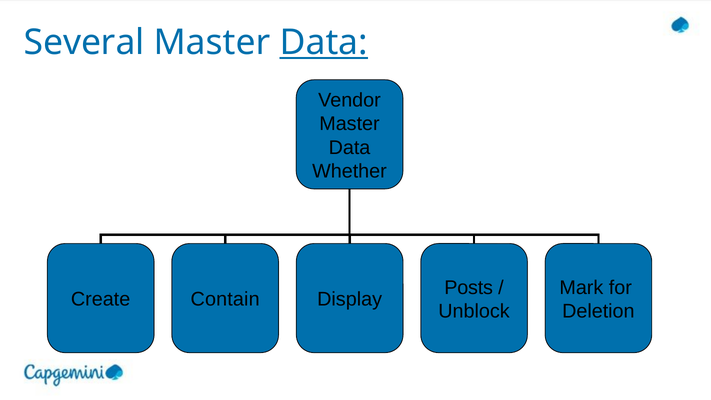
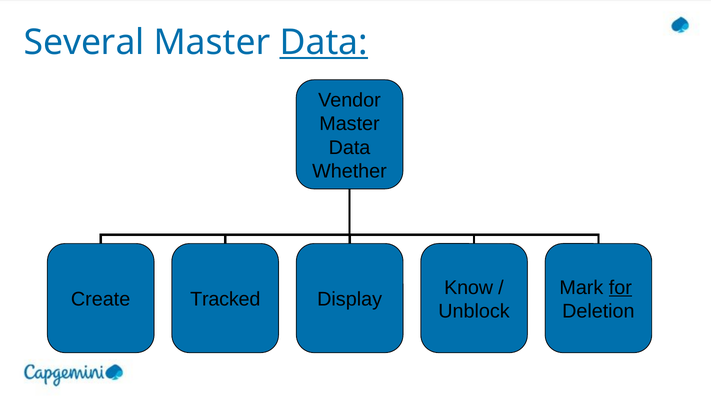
Posts: Posts -> Know (469, 288)
for underline: none -> present (620, 288)
Contain: Contain -> Tracked (225, 299)
